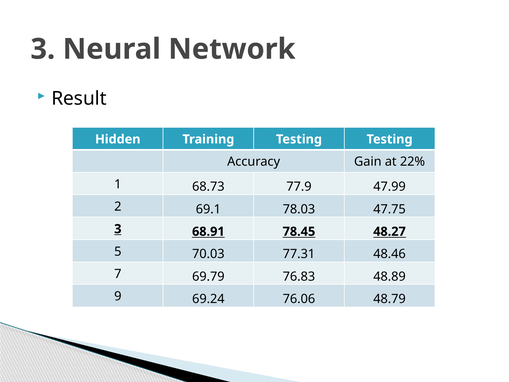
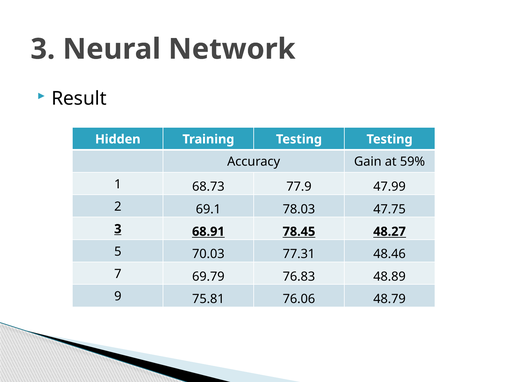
22%: 22% -> 59% (412, 162)
69.24: 69.24 -> 75.81 (208, 299)
